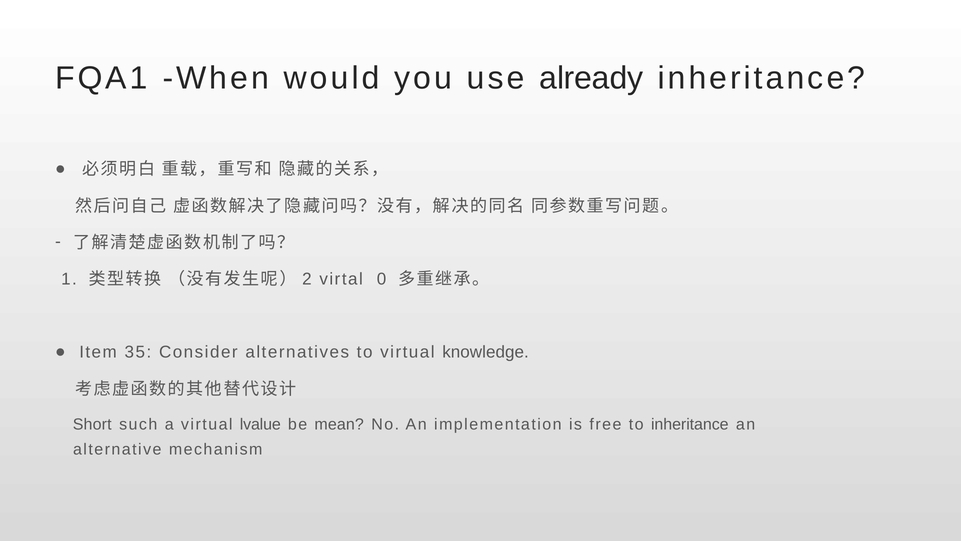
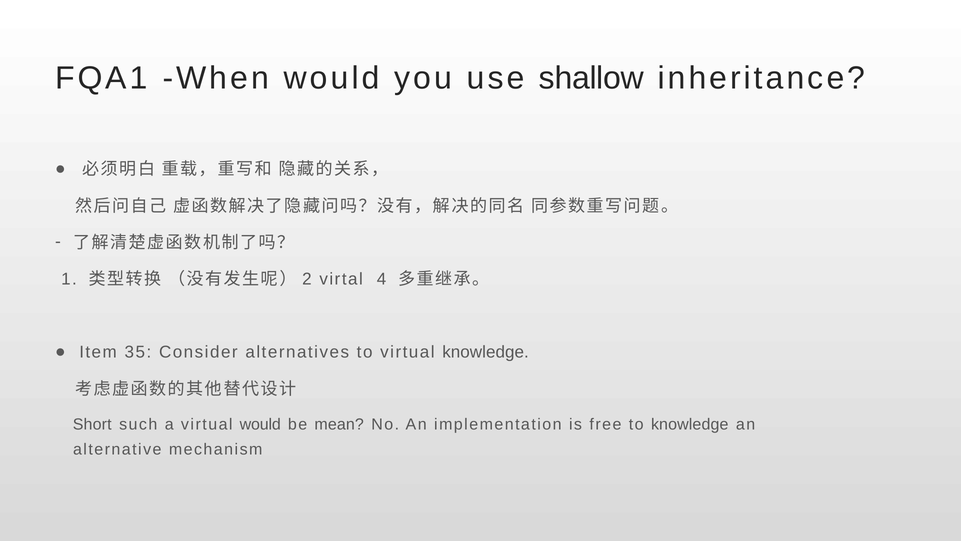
already: already -> shallow (591, 78)
0: 0 -> 4 (382, 279)
virtual lvalue: lvalue -> would (260, 424)
to inheritance: inheritance -> knowledge (690, 424)
